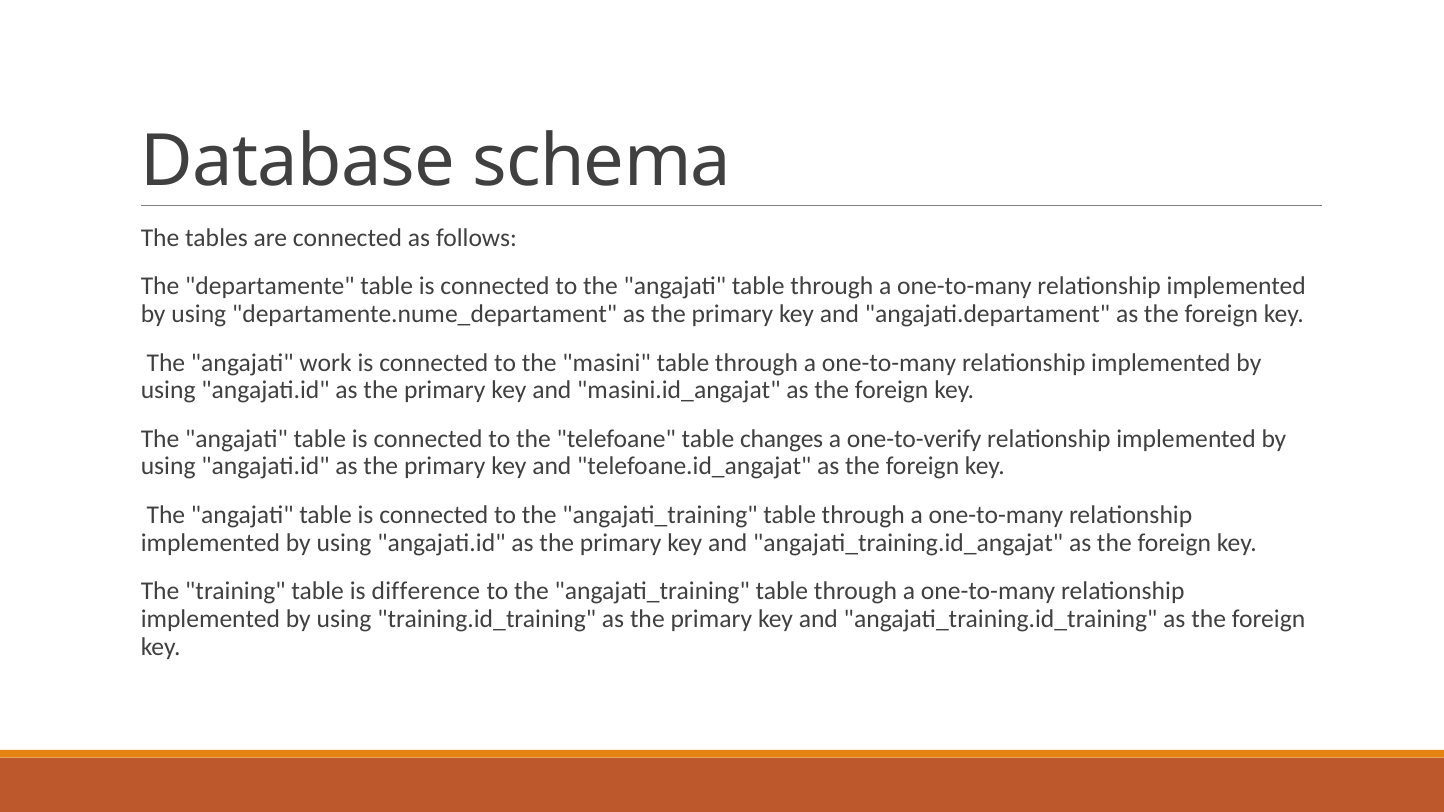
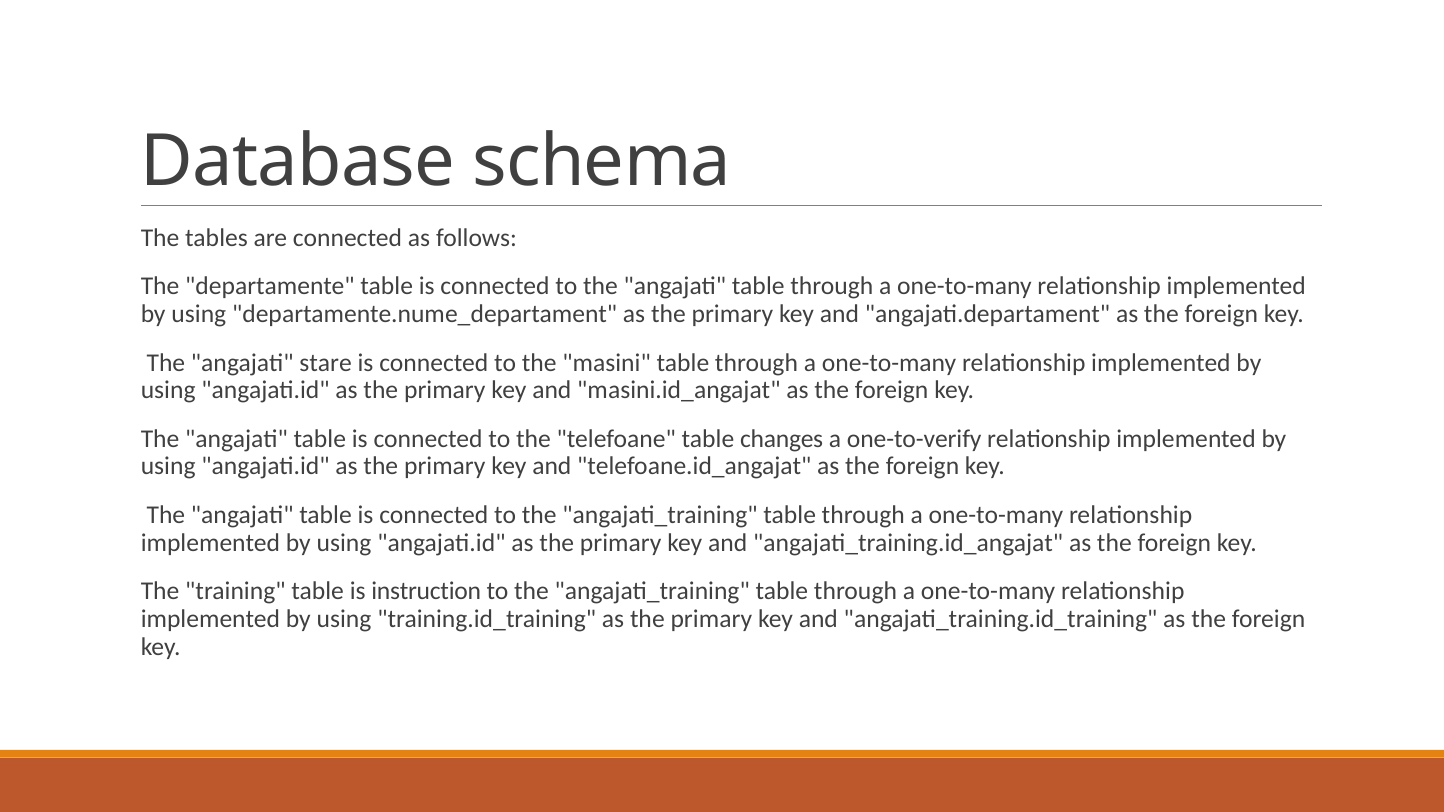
work: work -> stare (326, 363)
difference: difference -> instruction (426, 592)
